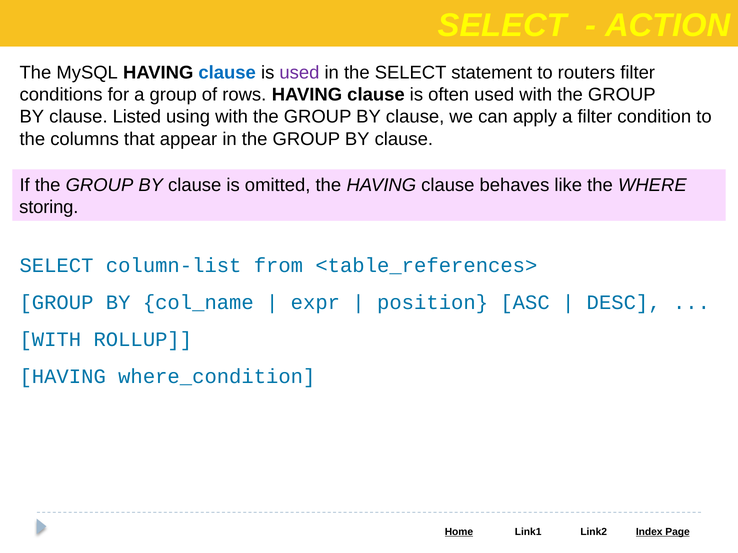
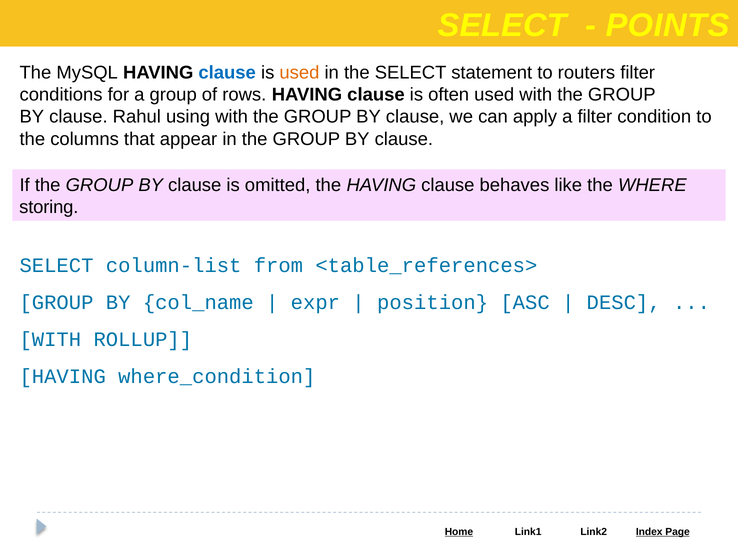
ACTION: ACTION -> POINTS (668, 26)
used colour: purple -> orange (299, 73)
Listed: Listed -> Rahul (137, 117)
